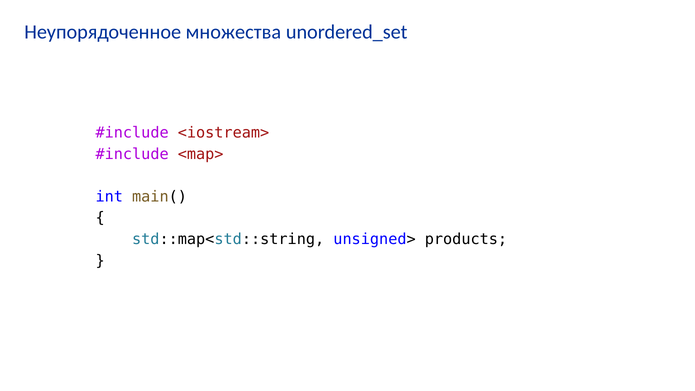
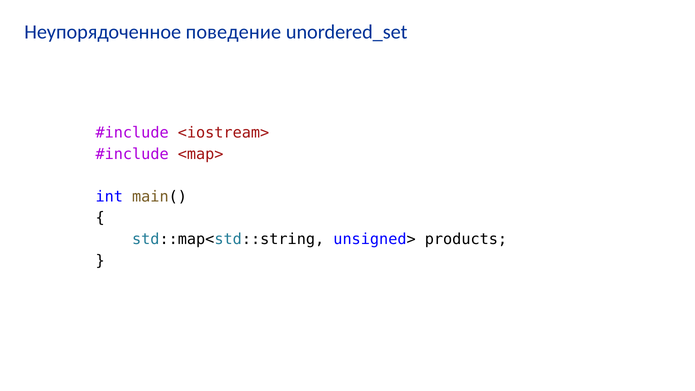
множества: множества -> поведение (233, 32)
